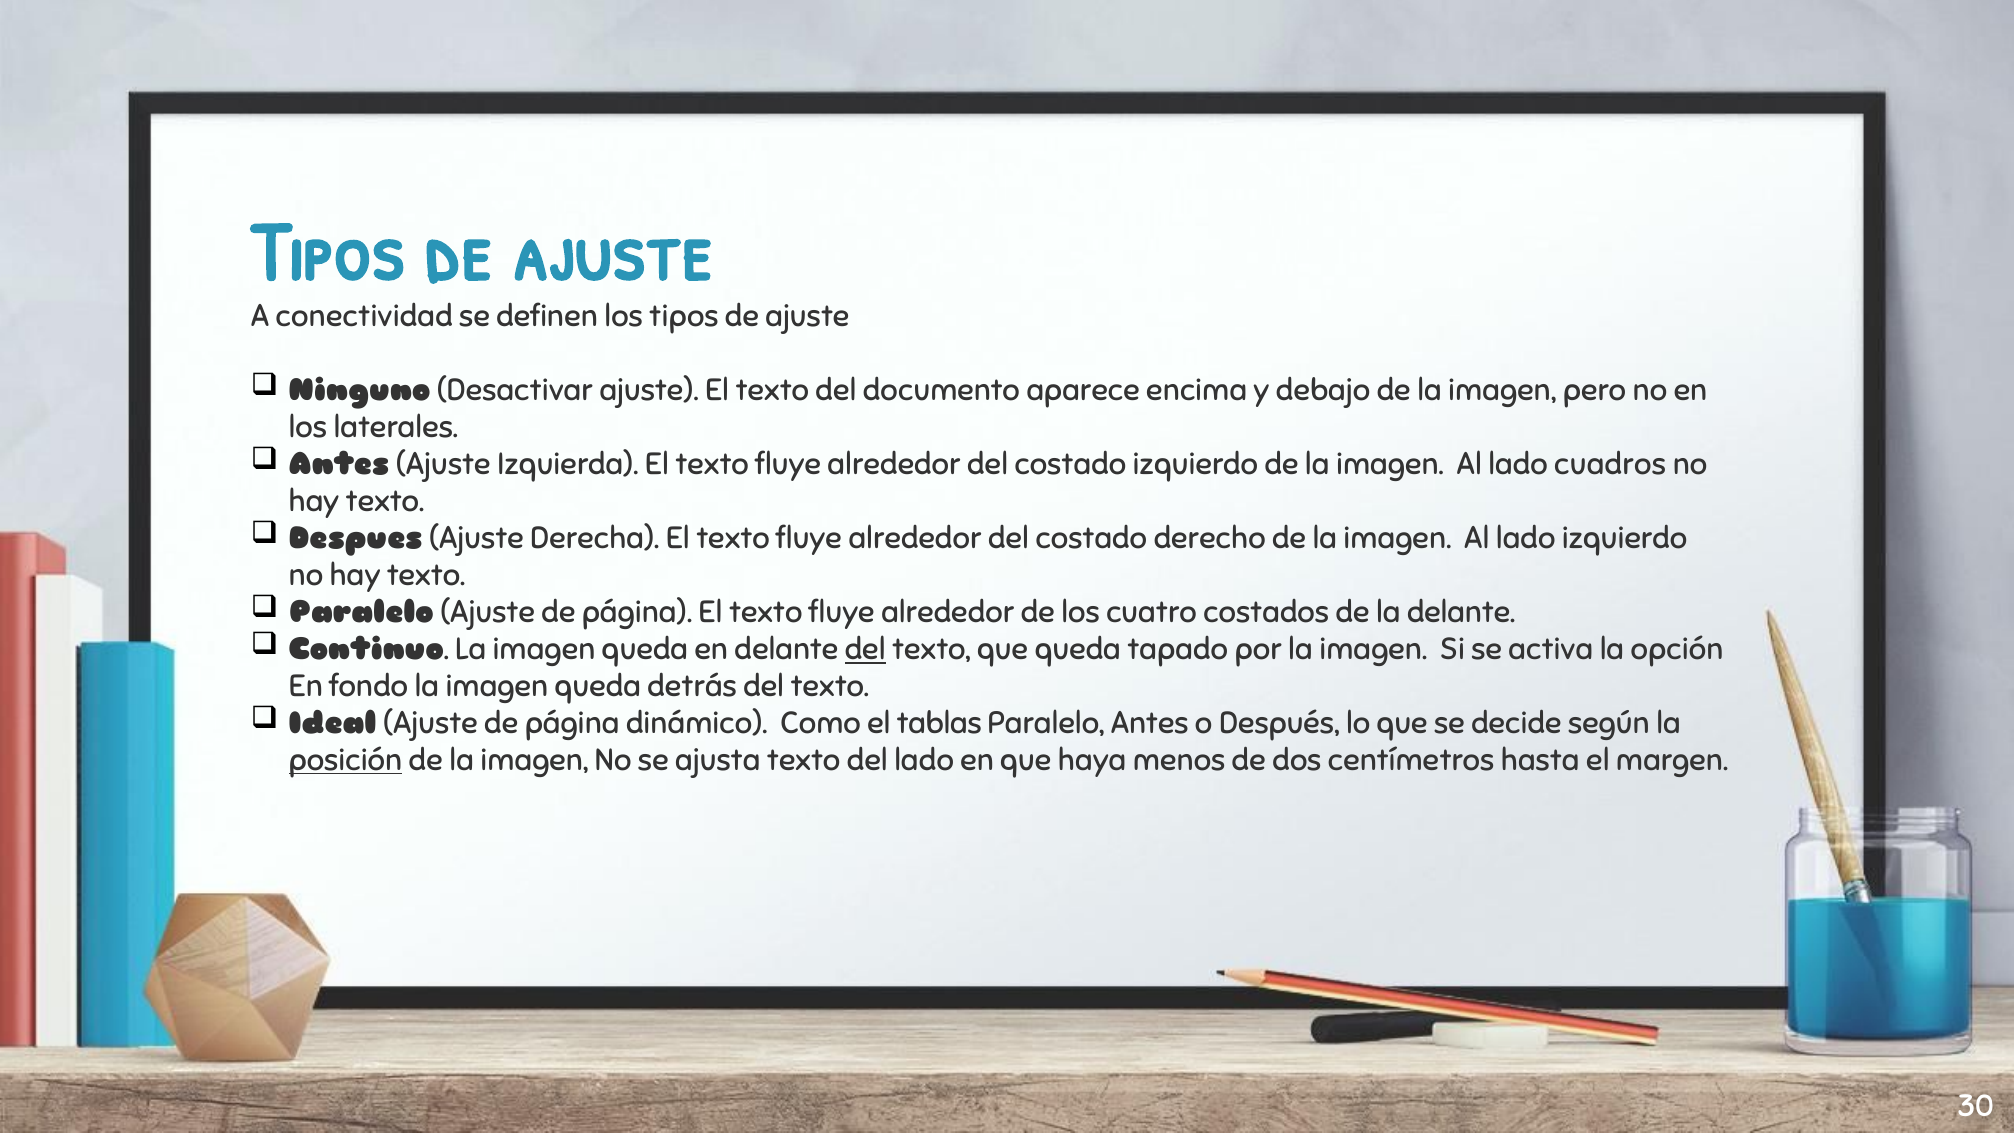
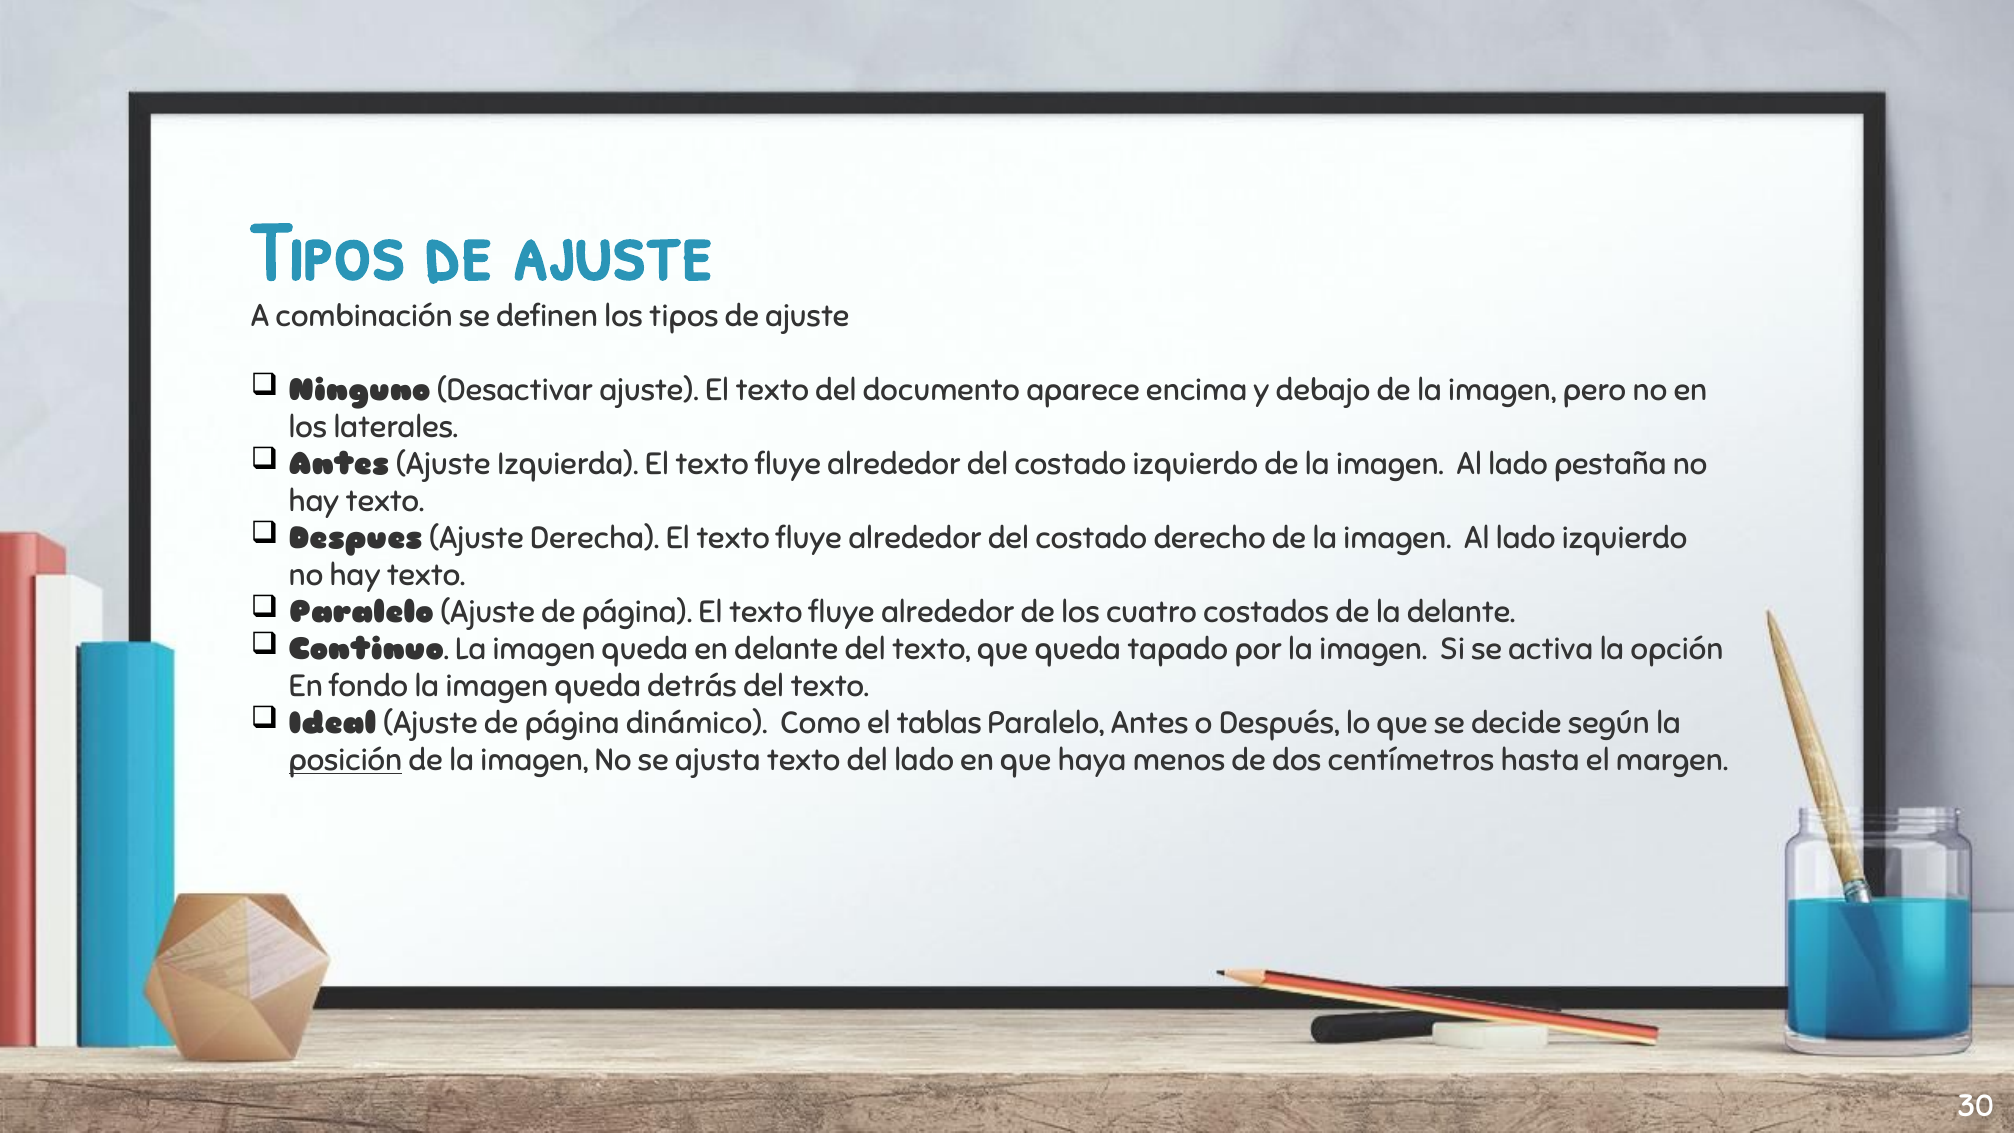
conectividad: conectividad -> combinación (364, 317)
cuadros: cuadros -> pestaña (1610, 465)
del underline: present -> none (865, 649)
